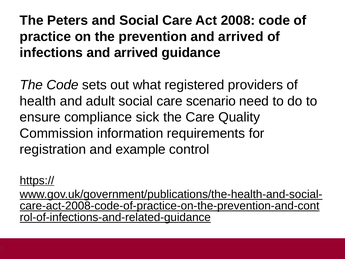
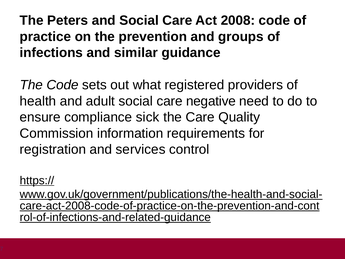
prevention and arrived: arrived -> groups (241, 37)
infections and arrived: arrived -> similar (136, 53)
scenario: scenario -> negative (211, 101)
example: example -> services (141, 149)
